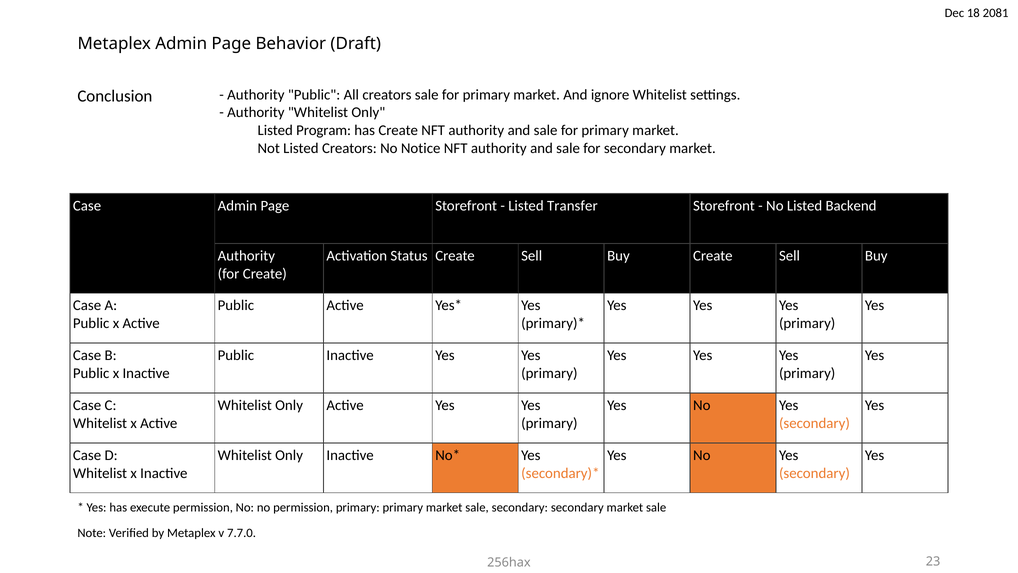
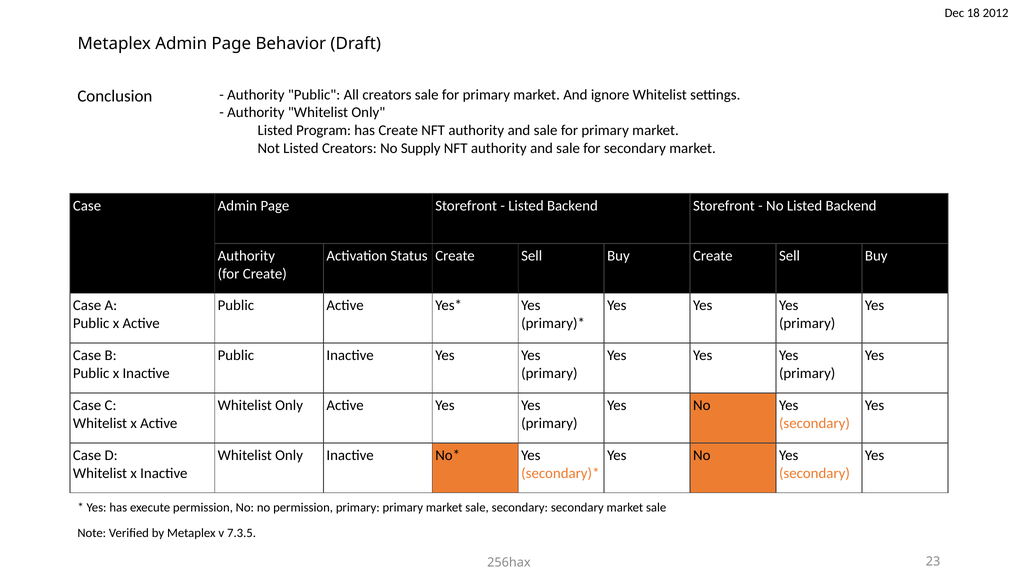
2081: 2081 -> 2012 (996, 13)
Notice: Notice -> Supply (421, 148)
Transfer: Transfer -> Backend (572, 206)
7.7.0: 7.7.0 -> 7.3.5 (242, 533)
